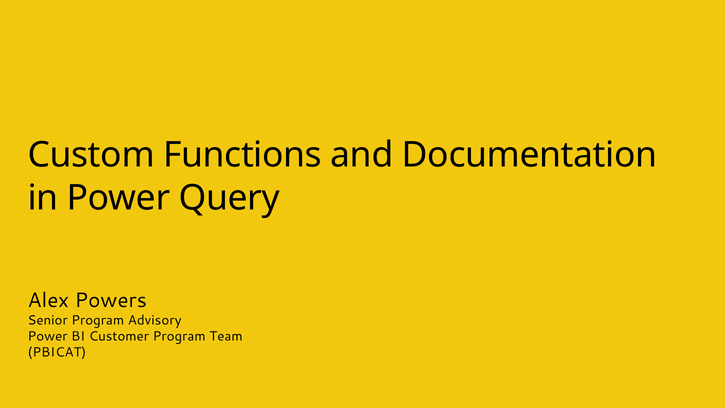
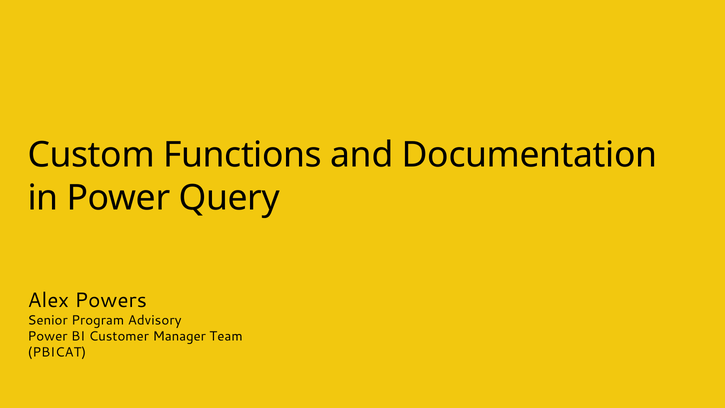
Customer Program: Program -> Manager (179, 336)
